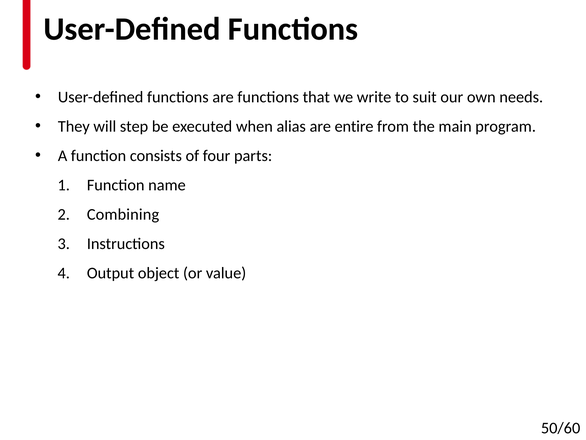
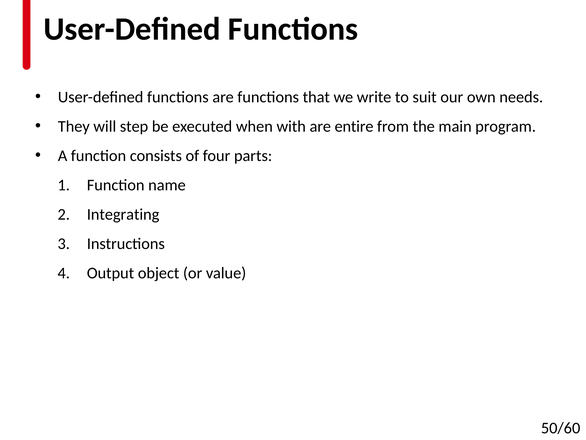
alias: alias -> with (291, 126)
Combining: Combining -> Integrating (123, 214)
